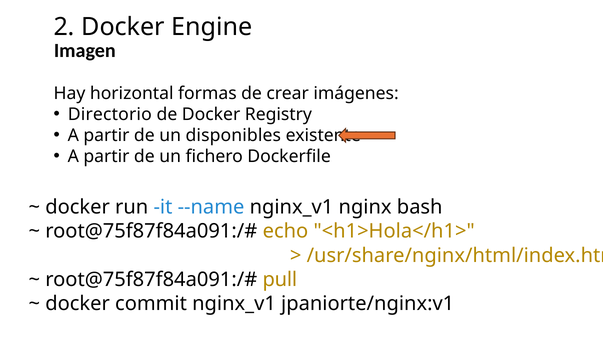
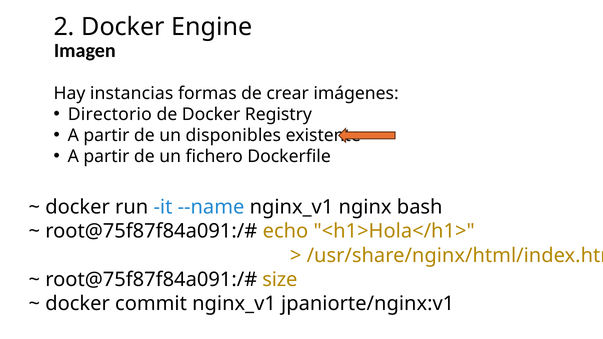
horizontal: horizontal -> instancias (132, 93)
pull: pull -> size (280, 280)
